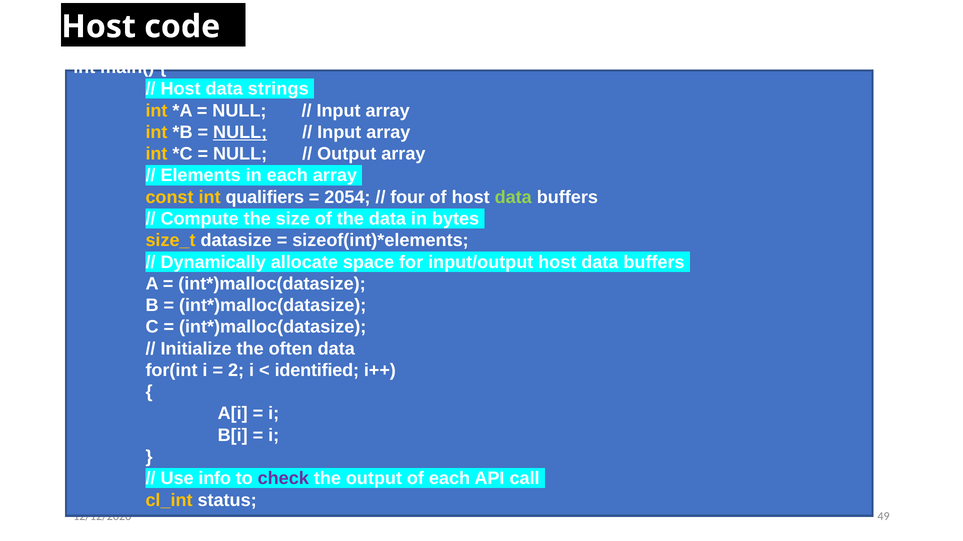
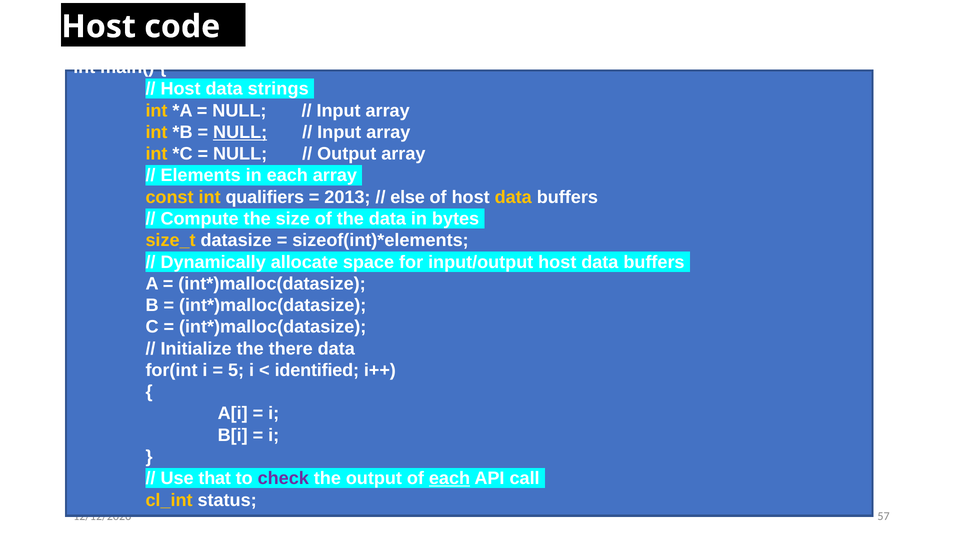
2054: 2054 -> 2013 (347, 197)
four: four -> else (408, 197)
data colour: light green -> yellow (513, 197)
often: often -> there (291, 349)
2: 2 -> 5 (236, 371)
info: info -> that (215, 479)
each underline: none -> present (450, 479)
49: 49 -> 57 (884, 517)
